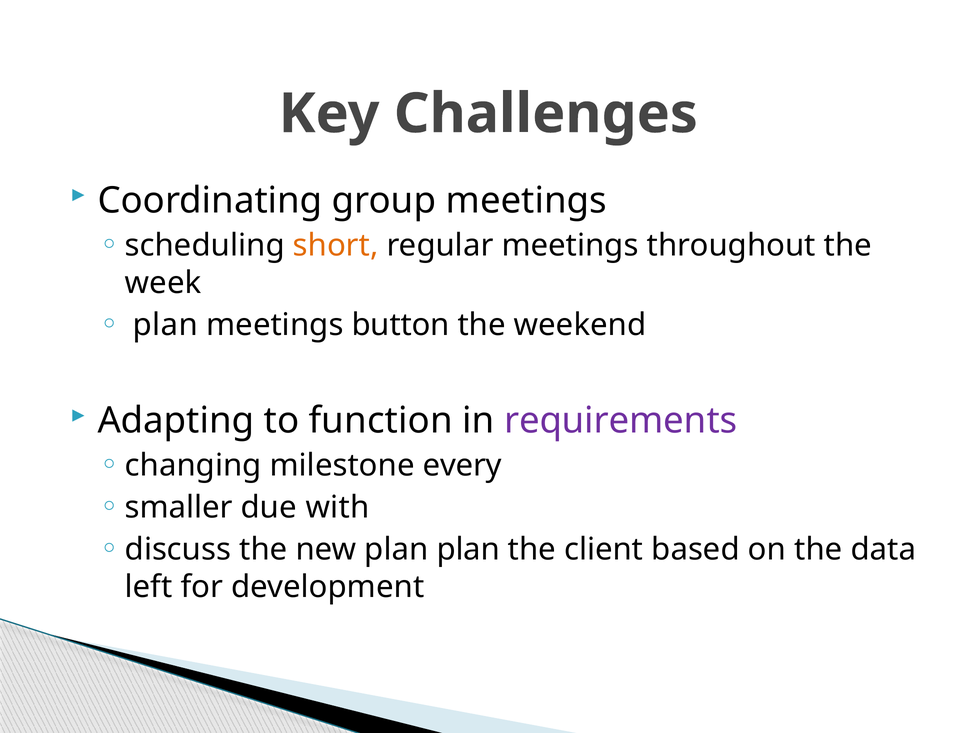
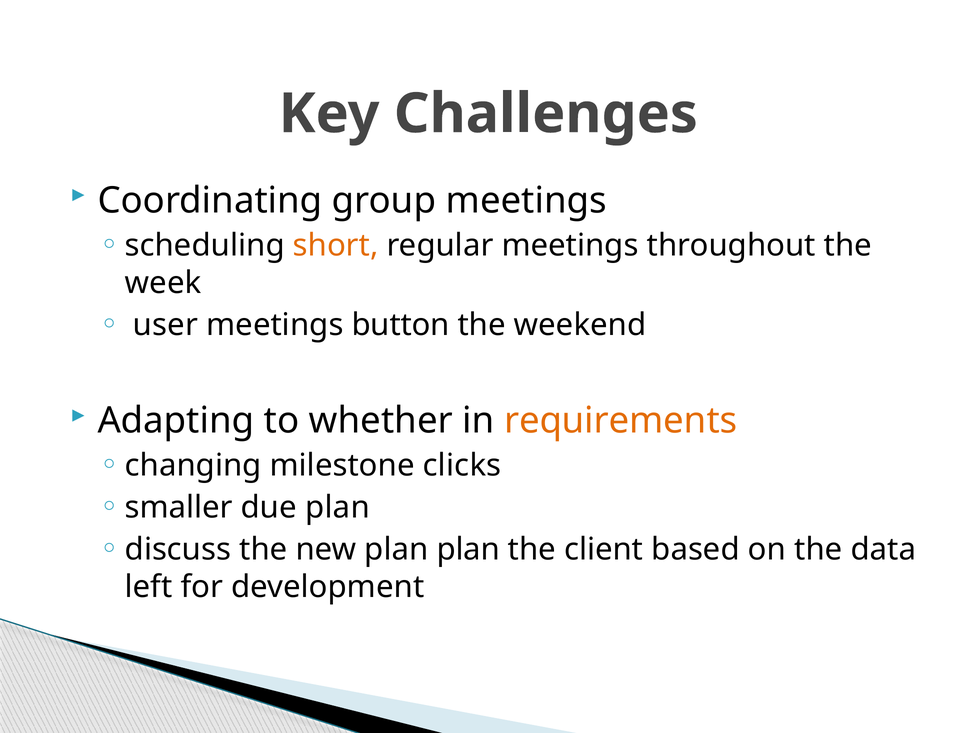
plan: plan -> user (165, 325)
function: function -> whether (381, 421)
requirements colour: purple -> orange (621, 421)
every: every -> clicks (462, 465)
due with: with -> plan (338, 507)
